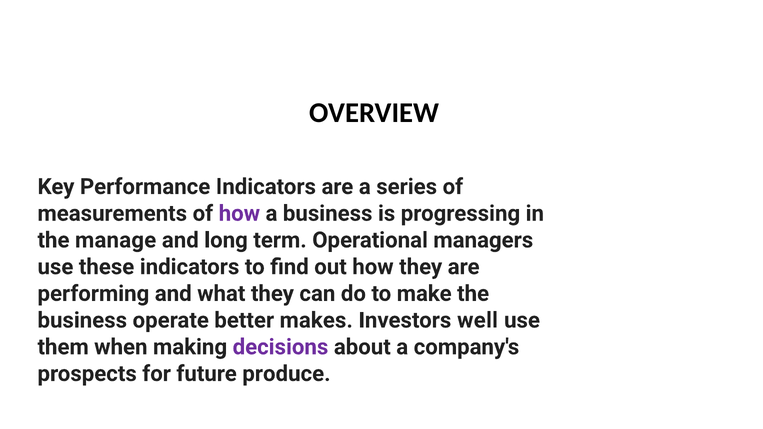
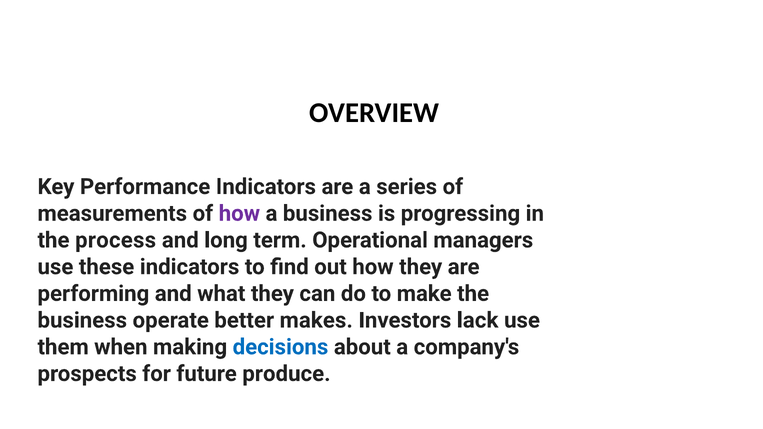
manage: manage -> process (116, 240)
well: well -> lack (478, 320)
decisions colour: purple -> blue (280, 347)
